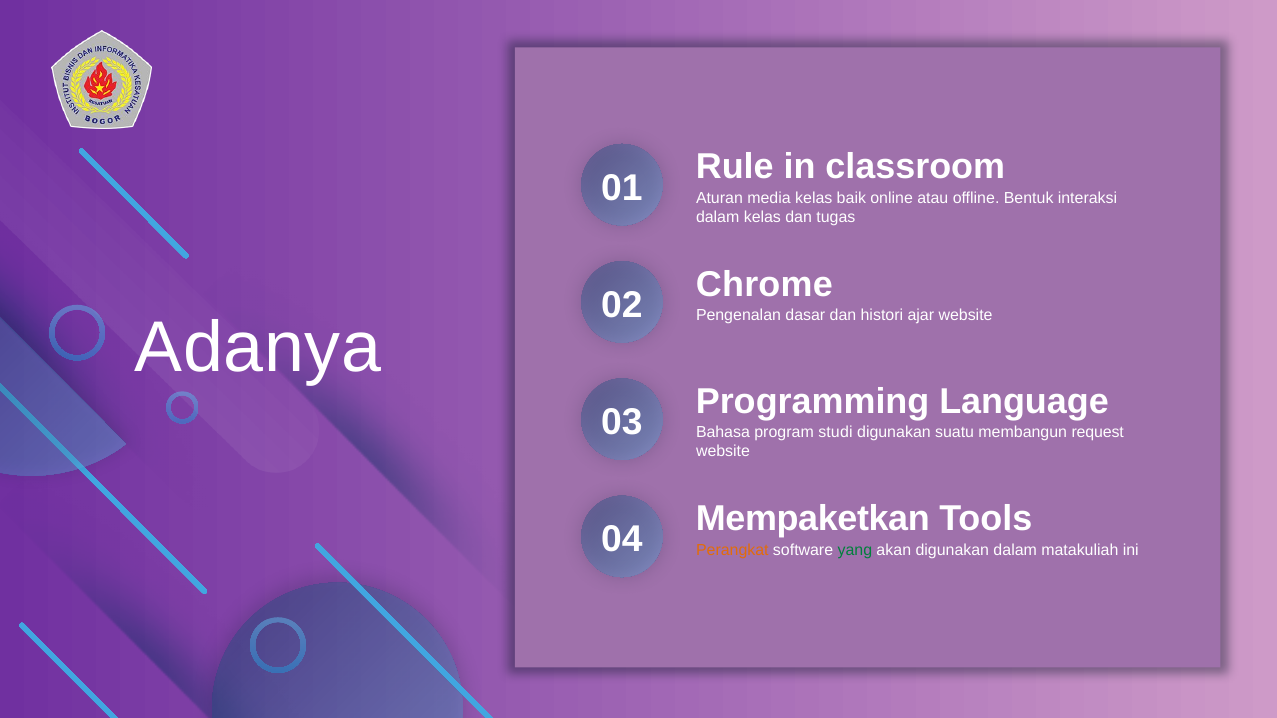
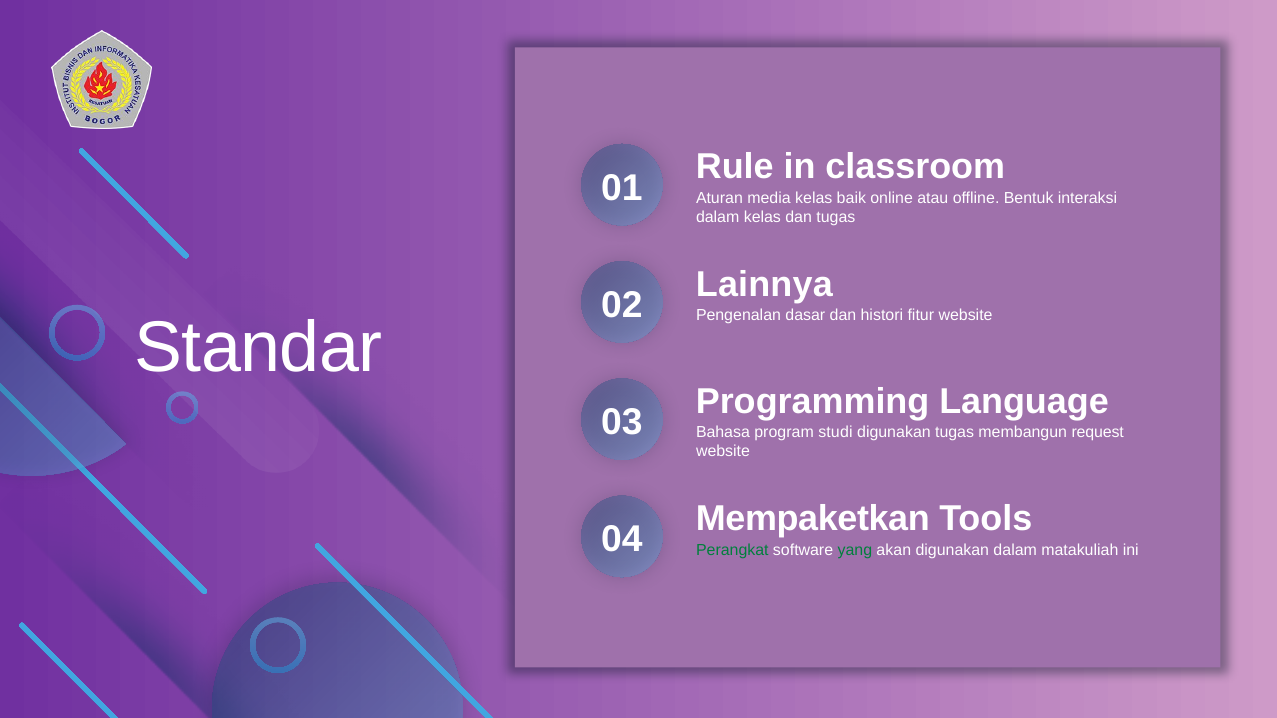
Chrome: Chrome -> Lainnya (764, 284)
ajar: ajar -> fitur (921, 315)
Adanya: Adanya -> Standar (259, 348)
digunakan suatu: suatu -> tugas (955, 433)
Perangkat colour: orange -> green (732, 550)
